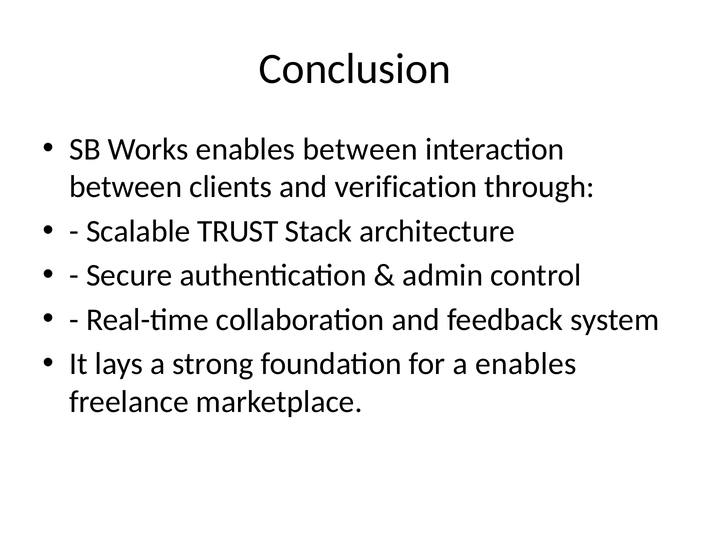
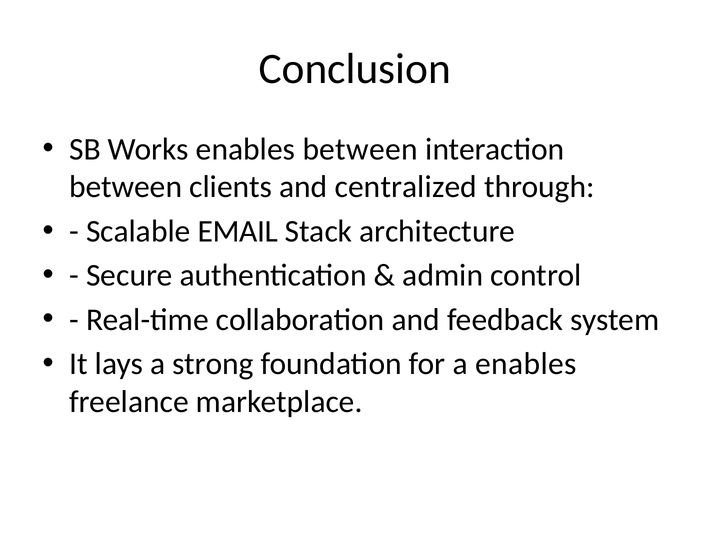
verification: verification -> centralized (406, 187)
TRUST: TRUST -> EMAIL (238, 231)
